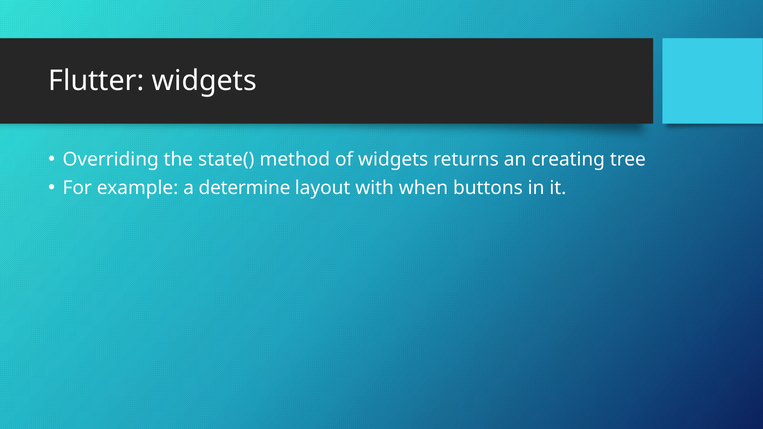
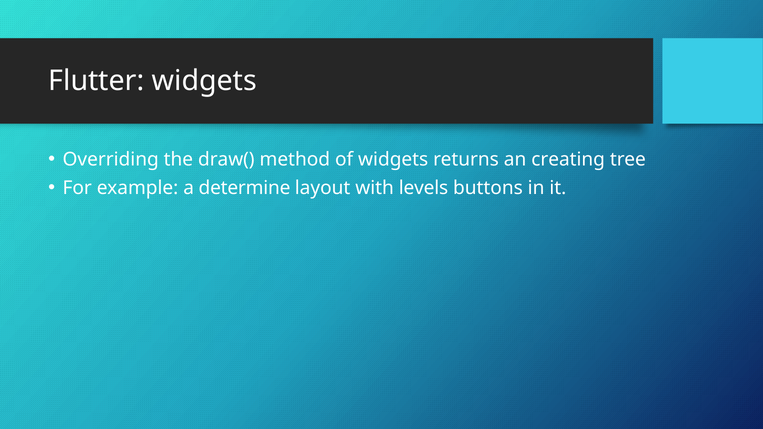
state(: state( -> draw( (226, 159)
when: when -> levels (424, 188)
